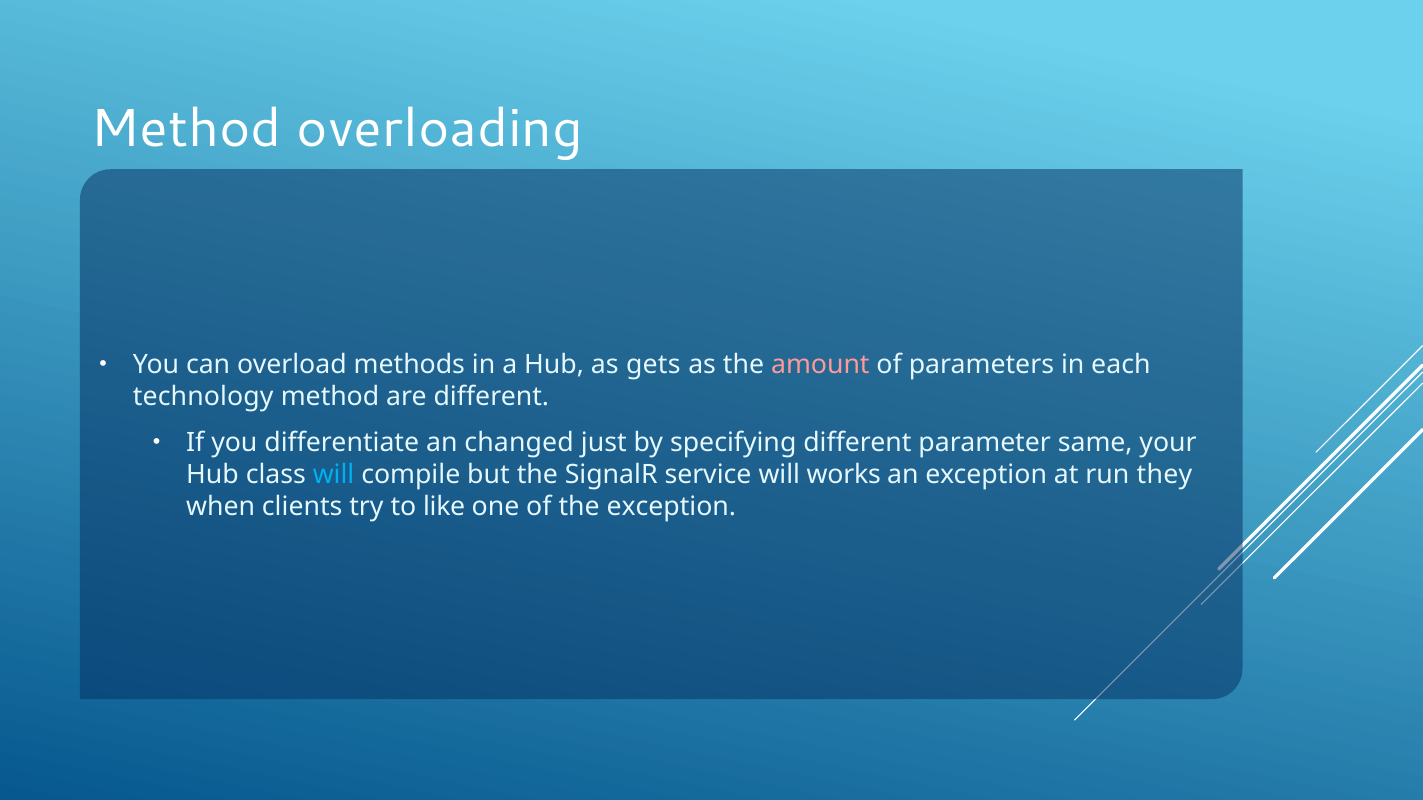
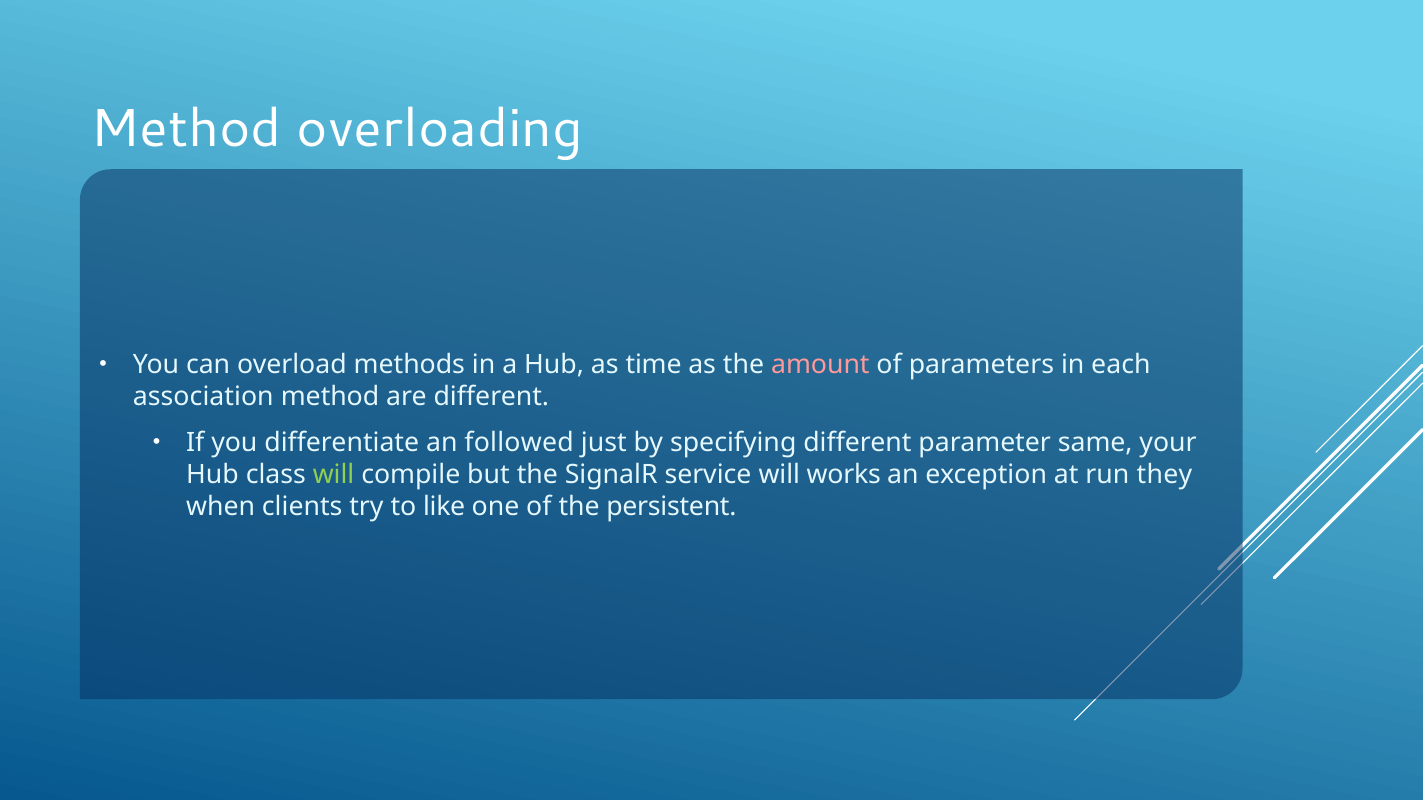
gets: gets -> time (654, 365)
technology: technology -> association (203, 397)
changed: changed -> followed (519, 443)
will colour: light blue -> light green (334, 475)
the exception: exception -> persistent (671, 507)
